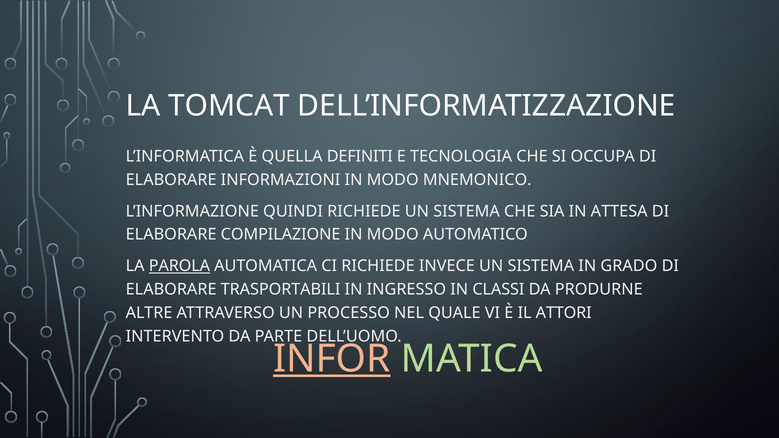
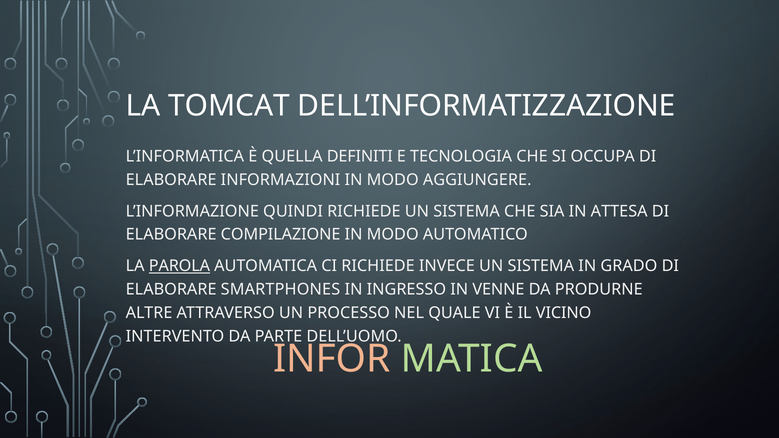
MNEMONICO: MNEMONICO -> AGGIUNGERE (477, 180)
TRASPORTABILI: TRASPORTABILI -> SMARTPHONES (280, 290)
CLASSI: CLASSI -> VENNE (498, 290)
ATTORI: ATTORI -> VICINO (564, 313)
INFOR underline: present -> none (332, 359)
